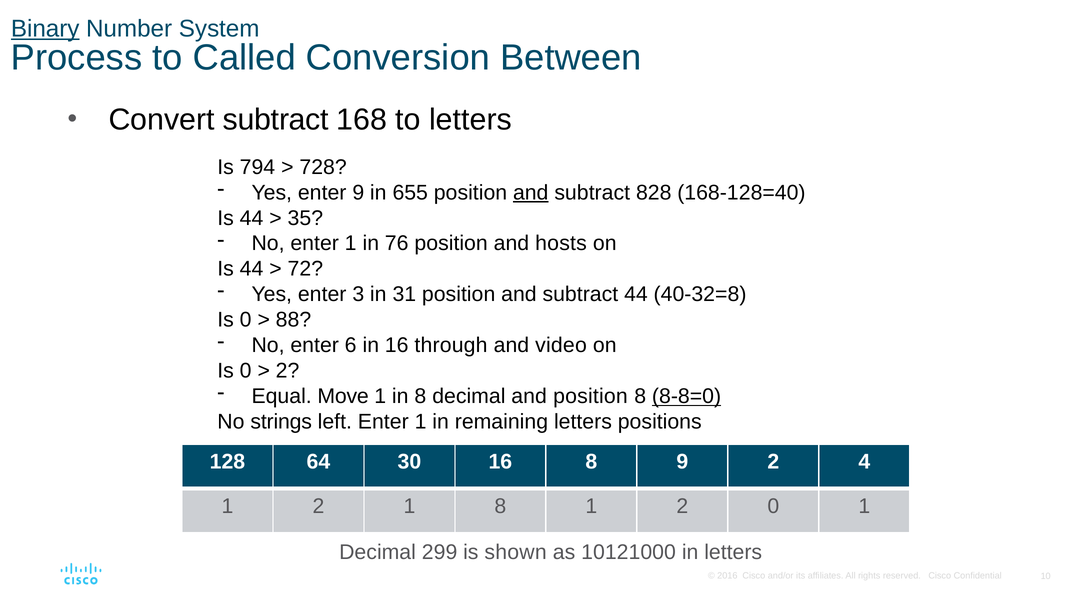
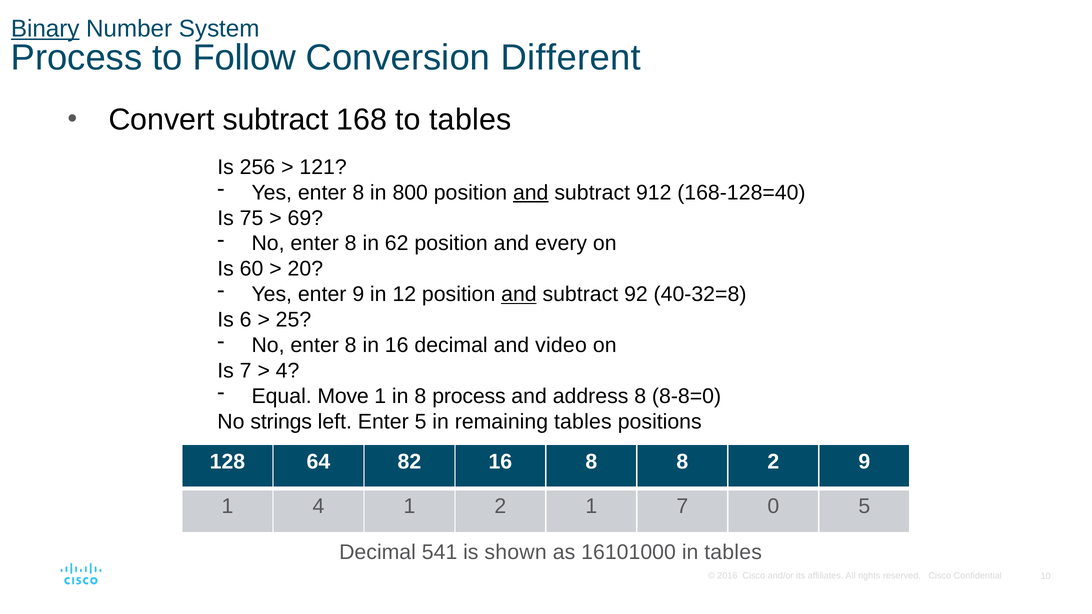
Called: Called -> Follow (245, 58)
Between: Between -> Different (571, 58)
to letters: letters -> tables (470, 120)
794: 794 -> 256 (257, 167)
728: 728 -> 121 (323, 167)
Yes enter 9: 9 -> 8 (358, 193)
655: 655 -> 800 (410, 193)
828: 828 -> 912 (654, 193)
44: 44 -> 75 (252, 218)
35: 35 -> 69 (305, 218)
1: 1 -> 8 (351, 244)
76: 76 -> 62 (397, 244)
hosts: hosts -> every (561, 244)
44: 44 -> 60 (252, 269)
72: 72 -> 20 (305, 269)
enter 3: 3 -> 9 (358, 295)
31: 31 -> 12 (404, 295)
and underline: none -> present (519, 295)
subtract 44: 44 -> 92 (636, 295)
0: 0 -> 6 (246, 320)
88: 88 -> 25 (293, 320)
6: 6 -> 8 (351, 346)
16 through: through -> decimal (451, 346)
0: 0 -> 7 (246, 371)
2: 2 -> 4 (288, 371)
8 decimal: decimal -> process (469, 397)
and position: position -> address (591, 397)
8-8=0 underline: present -> none (687, 397)
left Enter 1: 1 -> 5 (421, 422)
remaining letters: letters -> tables (583, 422)
30: 30 -> 82 (409, 462)
8 9: 9 -> 8 (682, 462)
2 4: 4 -> 9 (864, 462)
2: 2 -> 4 (318, 506)
1 8: 8 -> 2 (500, 506)
2: 2 -> 7 (682, 506)
0 1: 1 -> 5 (864, 506)
299: 299 -> 541 (440, 552)
10121000: 10121000 -> 16101000 (629, 552)
in letters: letters -> tables (733, 552)
